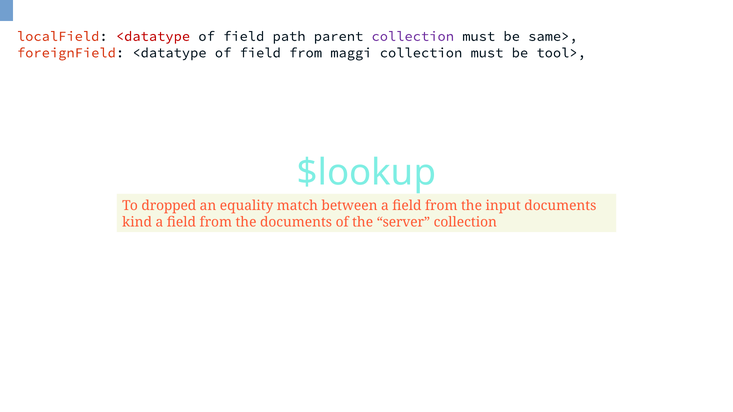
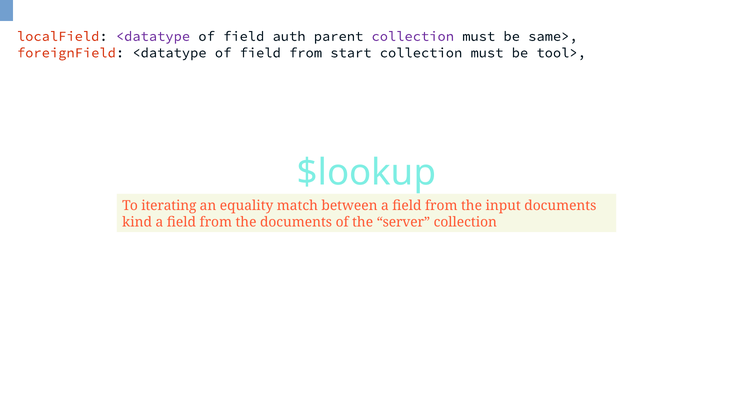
<datatype colour: red -> purple (153, 36)
path: path -> auth (289, 36)
maggi: maggi -> start (351, 53)
dropped: dropped -> iterating (169, 206)
